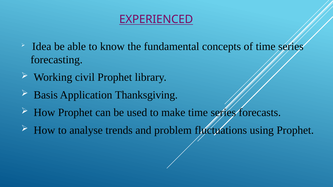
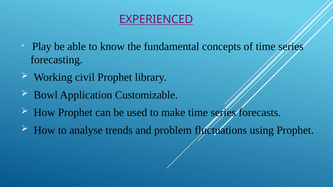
Idea: Idea -> Play (42, 46)
Basis: Basis -> Bowl (46, 95)
Thanksgiving: Thanksgiving -> Customizable (146, 95)
